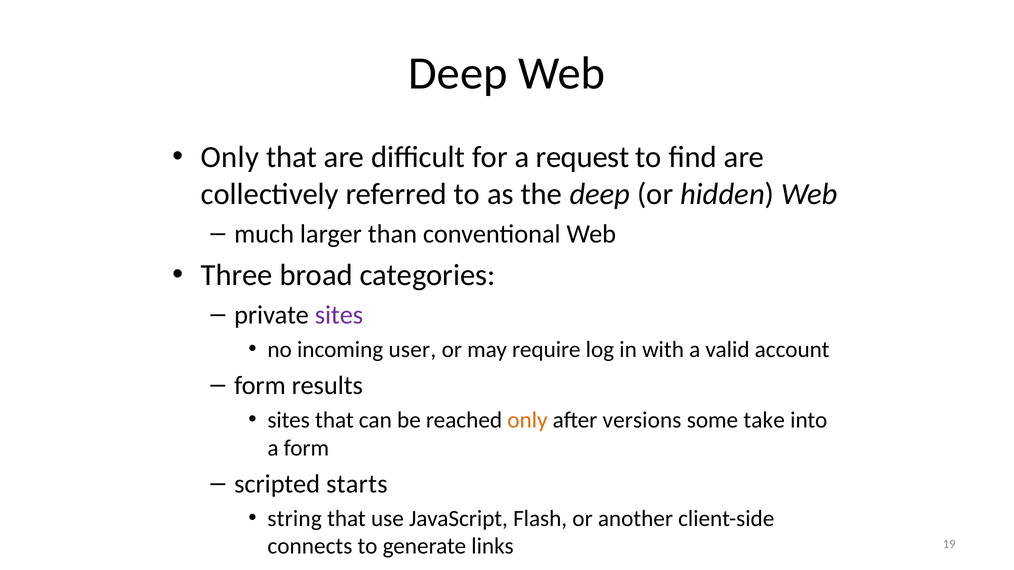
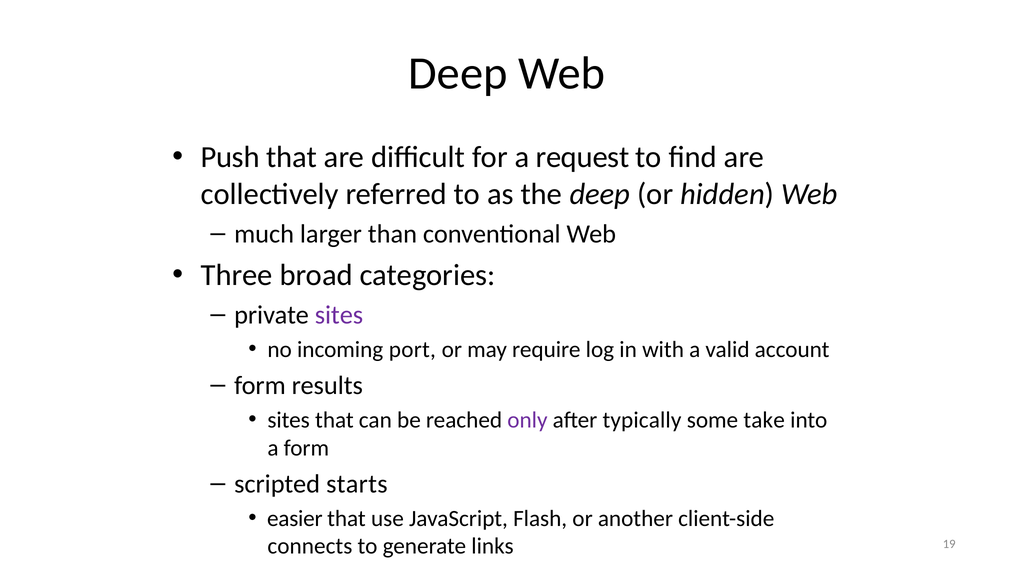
Only: Only -> Push (230, 157)
user: user -> port (412, 350)
only colour: orange -> purple (527, 420)
versions: versions -> typically (642, 420)
string: string -> easier (295, 519)
